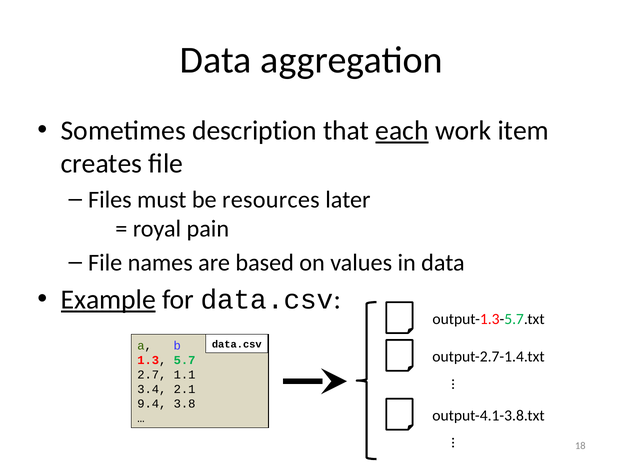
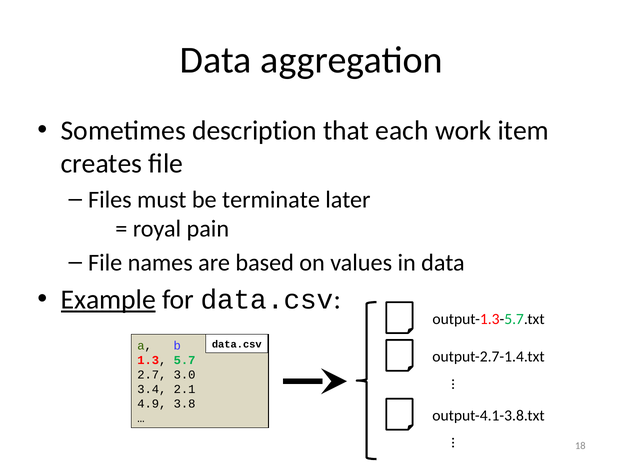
each underline: present -> none (402, 131)
resources: resources -> terminate (271, 200)
1.1: 1.1 -> 3.0 (185, 375)
9.4: 9.4 -> 4.9 (152, 404)
